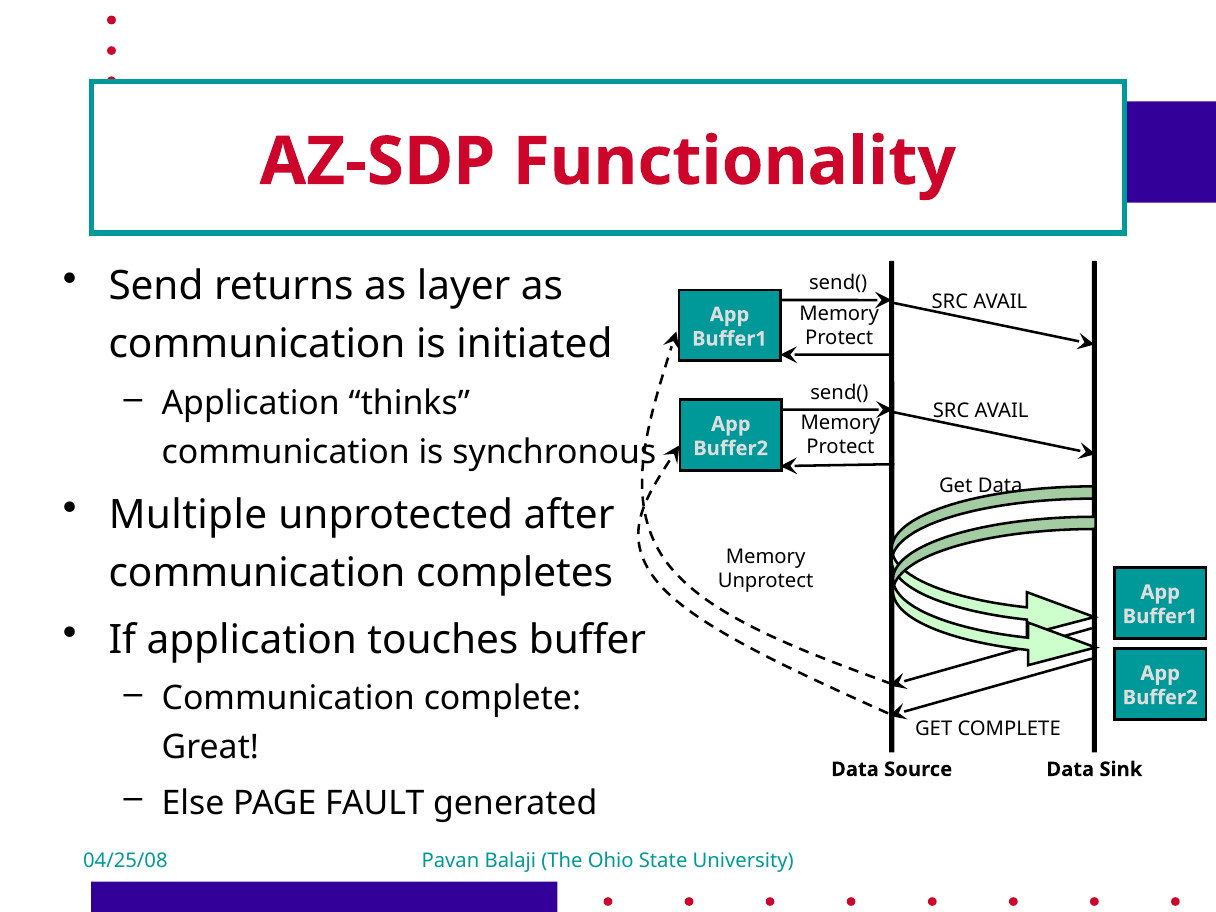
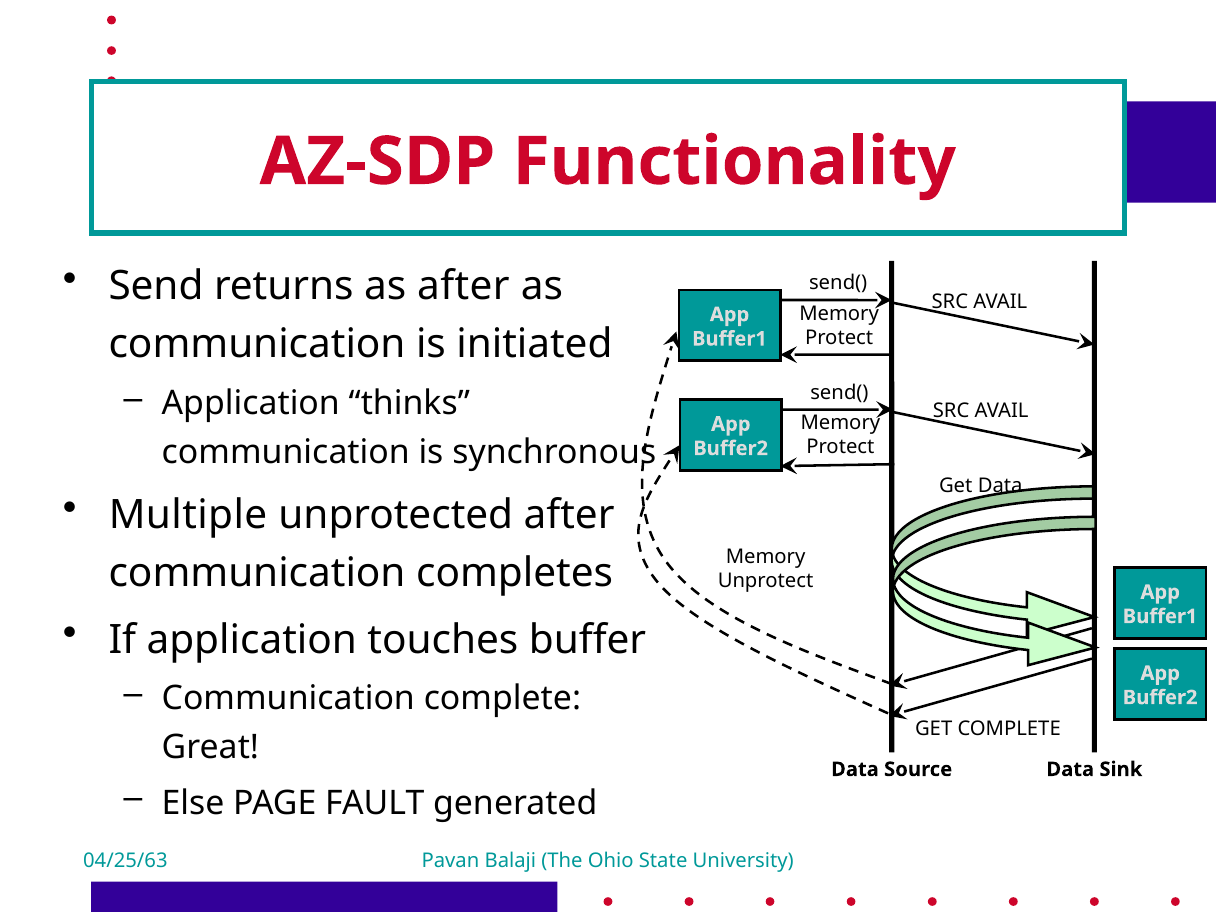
as layer: layer -> after (463, 286)
04/25/08: 04/25/08 -> 04/25/63 (125, 861)
